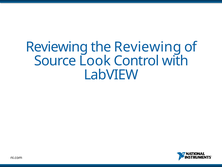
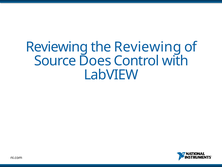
Look: Look -> Does (95, 61)
